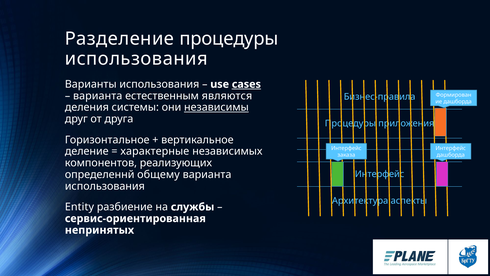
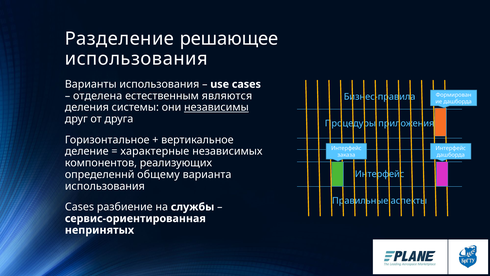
Разделение процедуры: процедуры -> решающее (229, 39)
cases underline: present -> none (246, 84)
варианта: варианта -> отделена (98, 96)
Архитектура: Архитектура -> Правильные (360, 200)
Entity: Entity -> Cases (79, 207)
